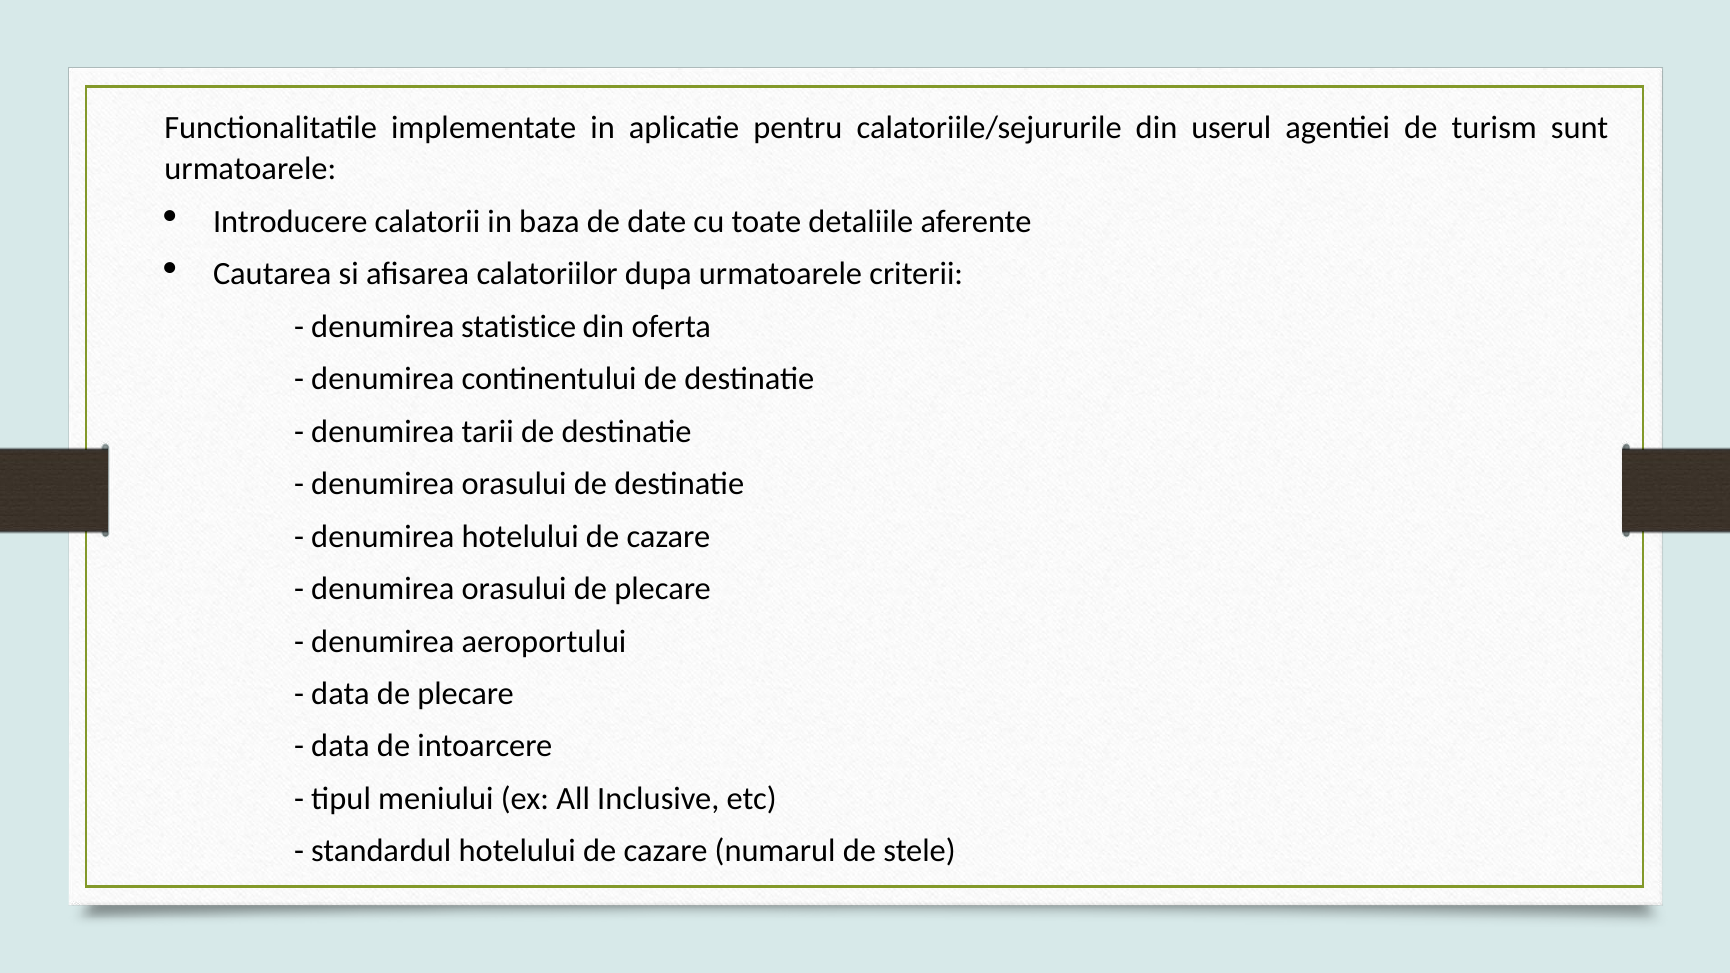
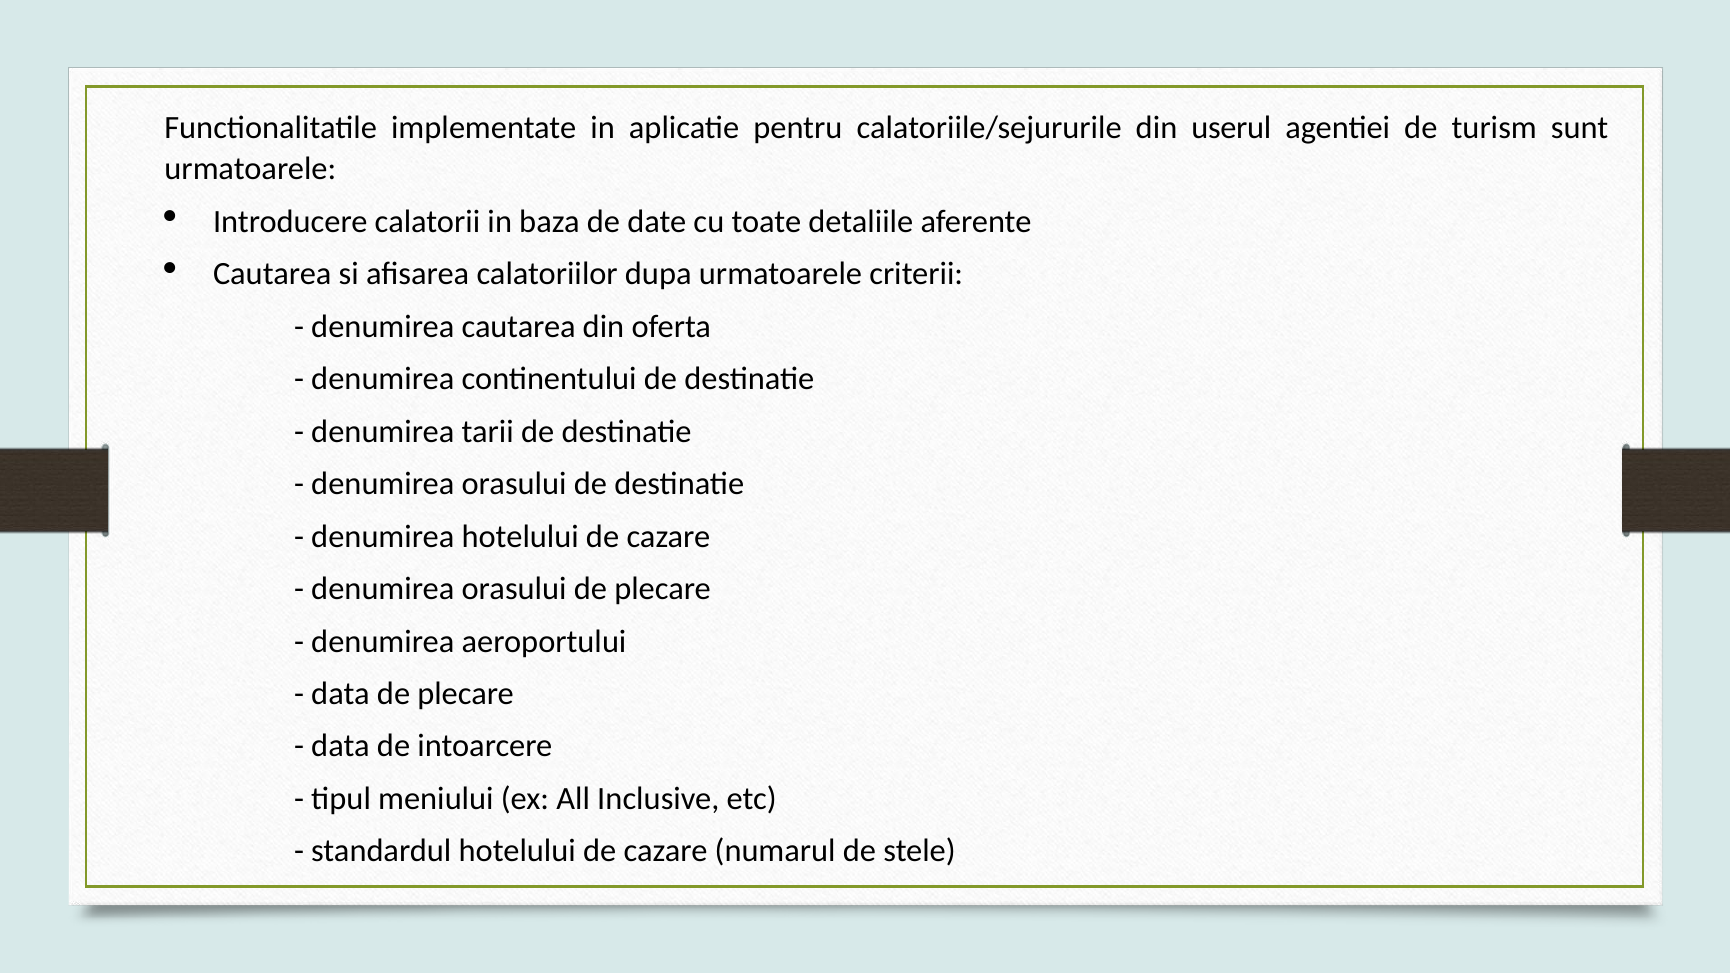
denumirea statistice: statistice -> cautarea (519, 327)
